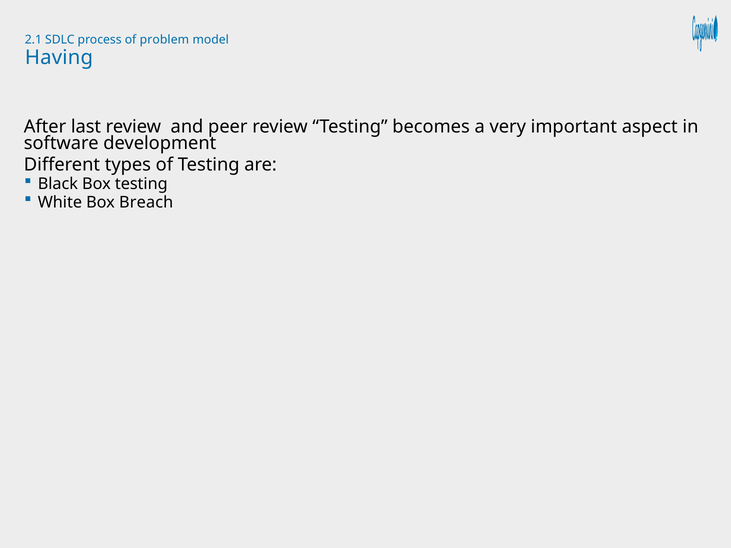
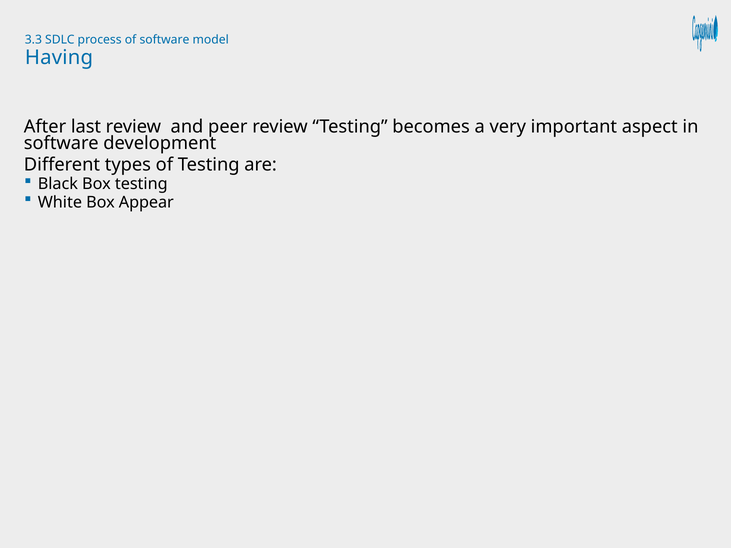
2.1: 2.1 -> 3.3 (33, 40)
of problem: problem -> software (164, 40)
Breach: Breach -> Appear (146, 202)
